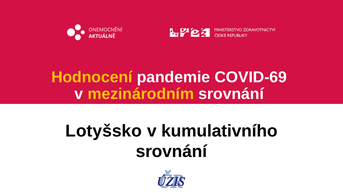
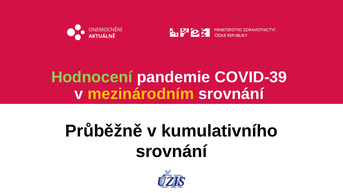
Hodnocení colour: yellow -> light green (92, 77)
COVID-69: COVID-69 -> COVID-39 (251, 77)
Lotyšsko: Lotyšsko -> Průběžně (104, 131)
